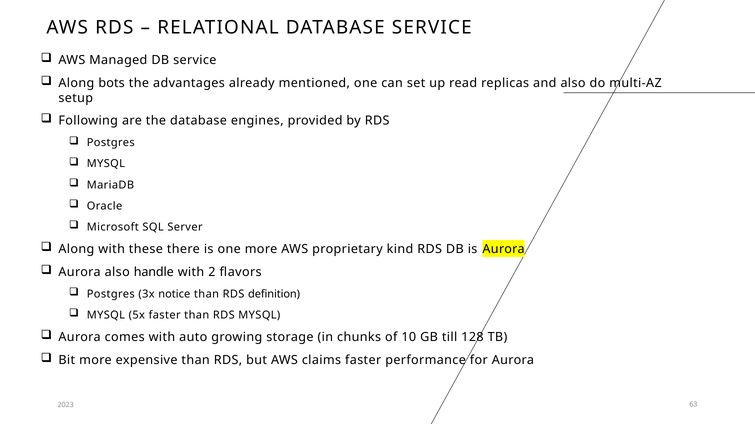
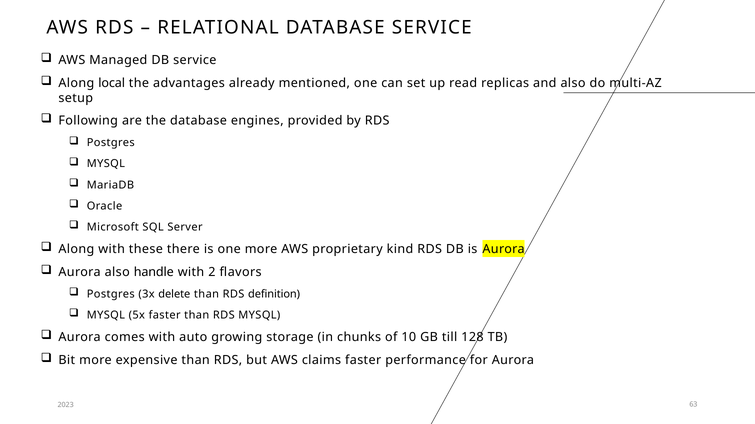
bots: bots -> local (112, 83)
notice: notice -> delete (174, 294)
